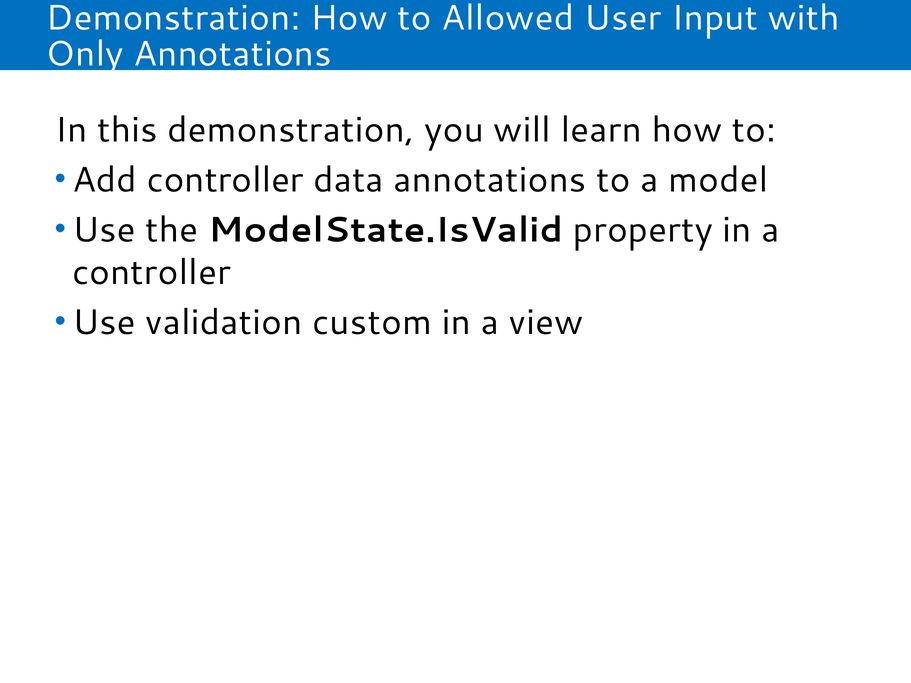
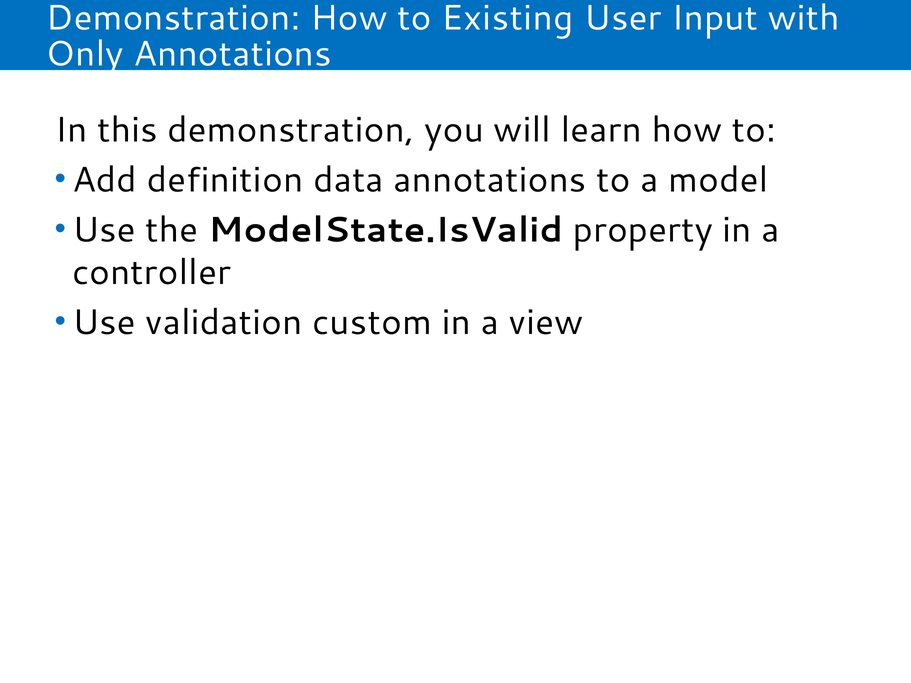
Allowed: Allowed -> Existing (508, 18)
Add controller: controller -> definition (225, 180)
